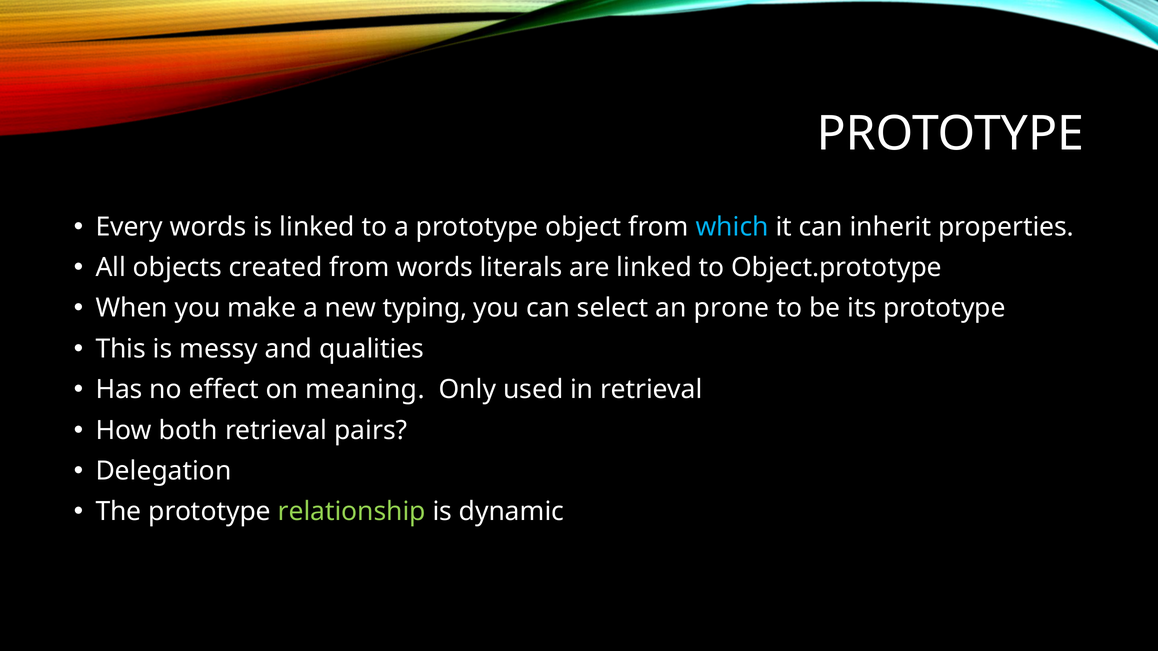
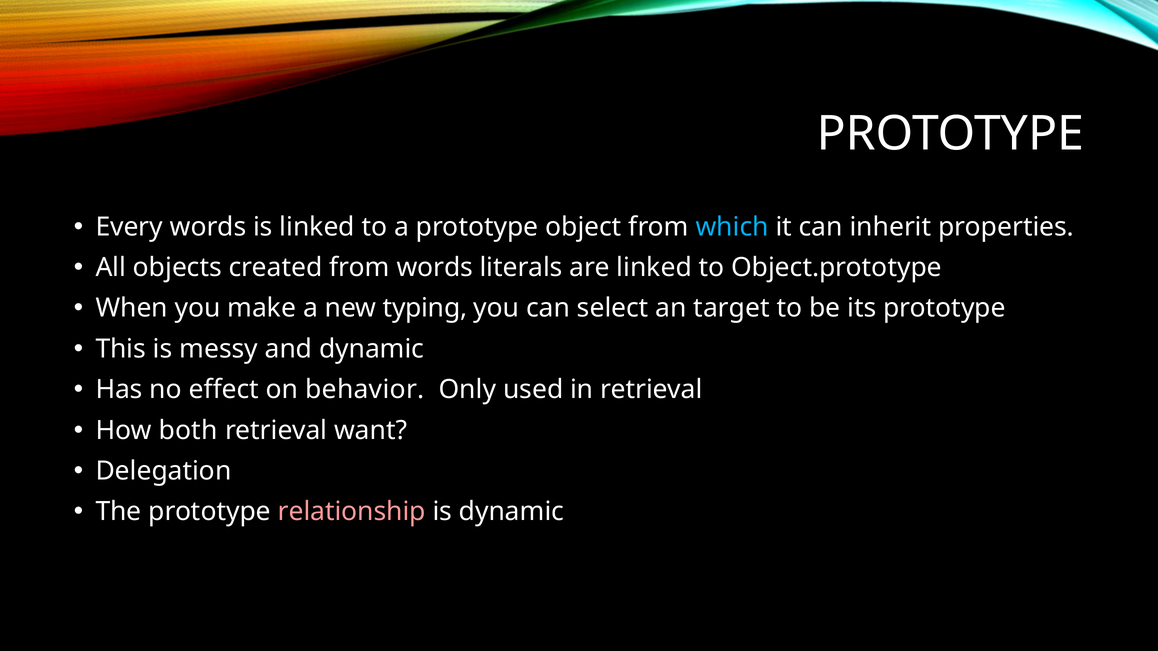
prone: prone -> target (732, 308)
and qualities: qualities -> dynamic (372, 349)
meaning: meaning -> behavior (365, 390)
pairs: pairs -> want (371, 431)
relationship colour: light green -> pink (352, 512)
